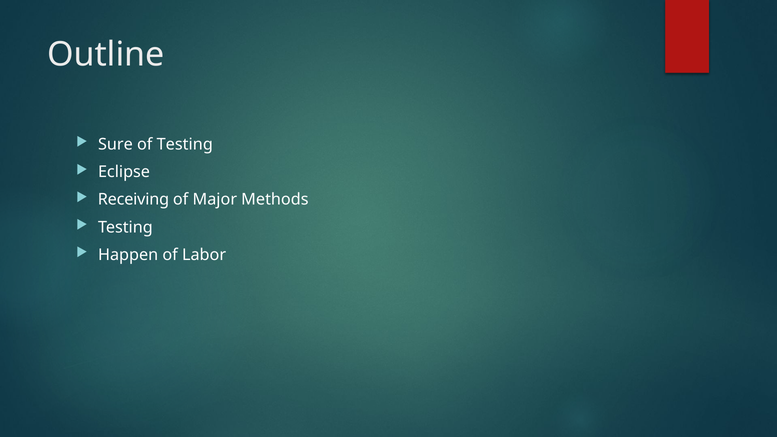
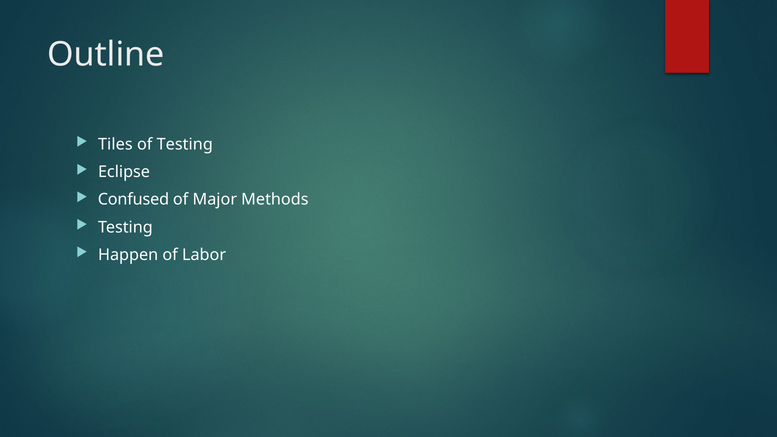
Sure: Sure -> Tiles (115, 145)
Receiving: Receiving -> Confused (133, 200)
